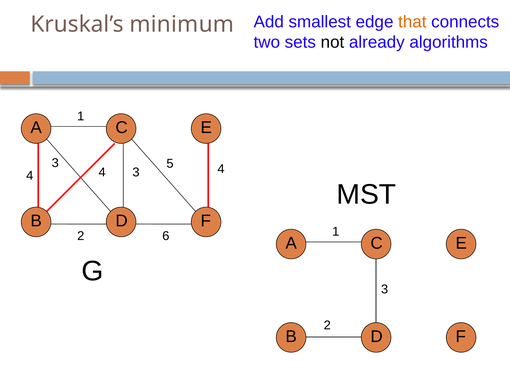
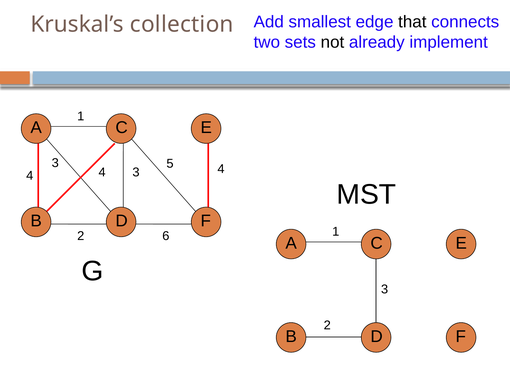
minimum: minimum -> collection (182, 25)
that colour: orange -> black (412, 22)
algorithms: algorithms -> implement (449, 42)
